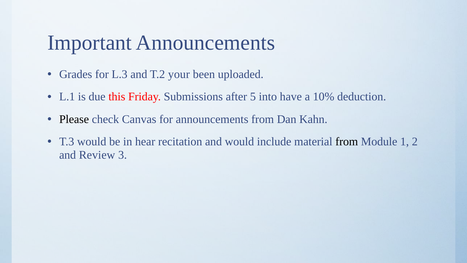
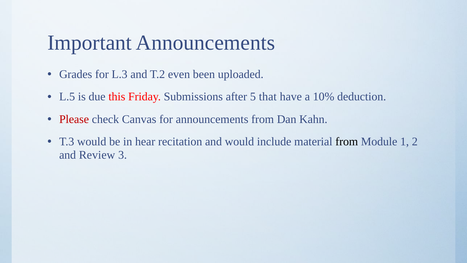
your: your -> even (179, 74)
L.1: L.1 -> L.5 (67, 97)
into: into -> that (268, 97)
Please colour: black -> red (74, 119)
